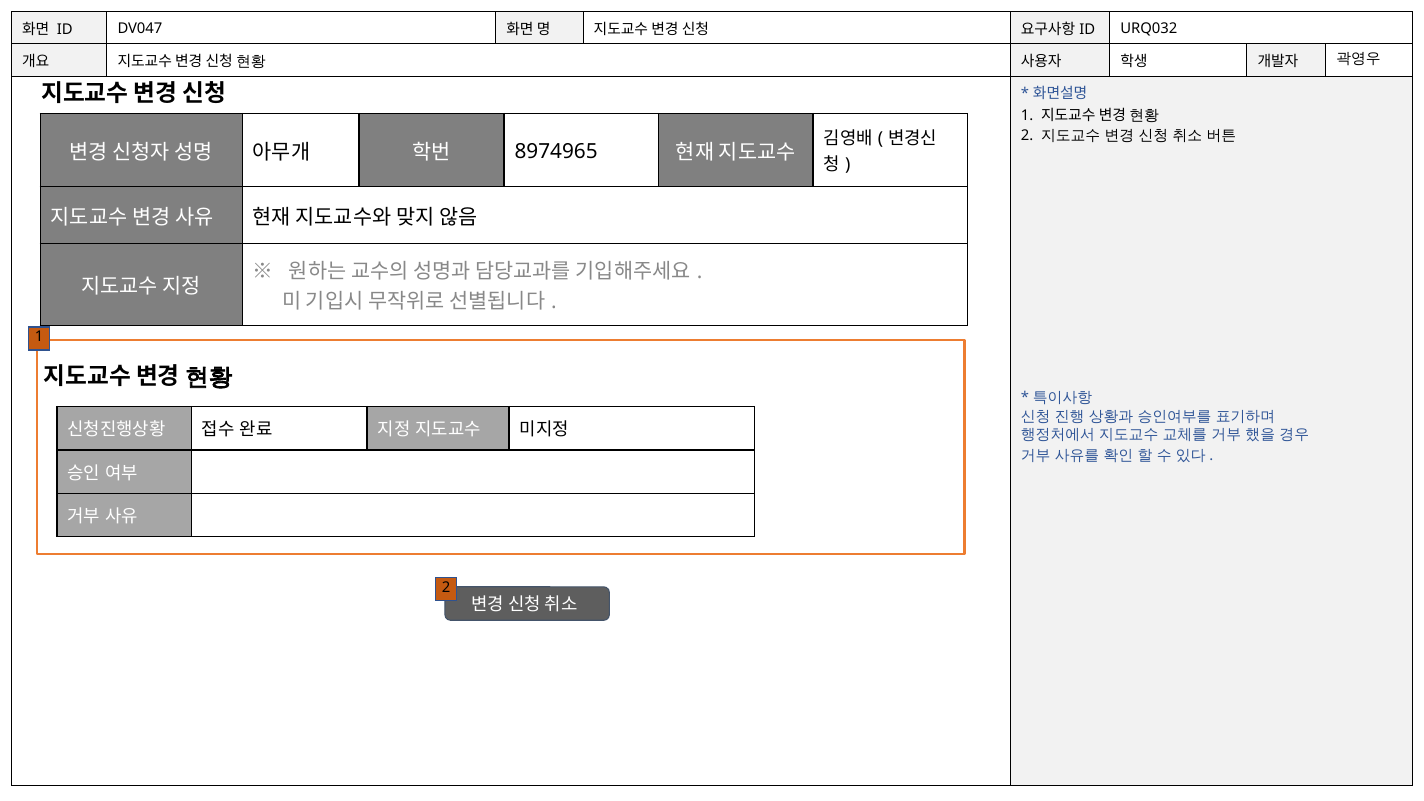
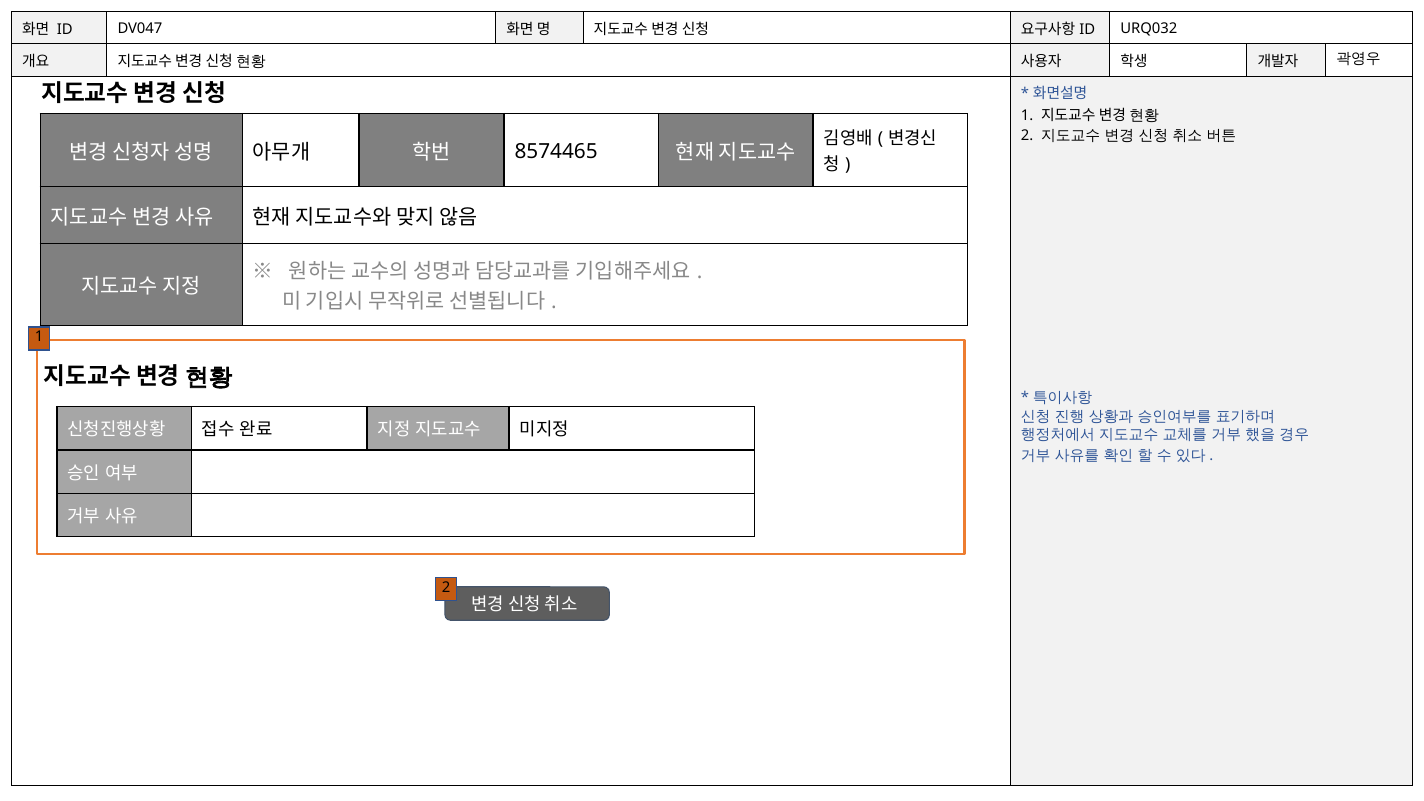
8974965: 8974965 -> 8574465 (556, 151)
